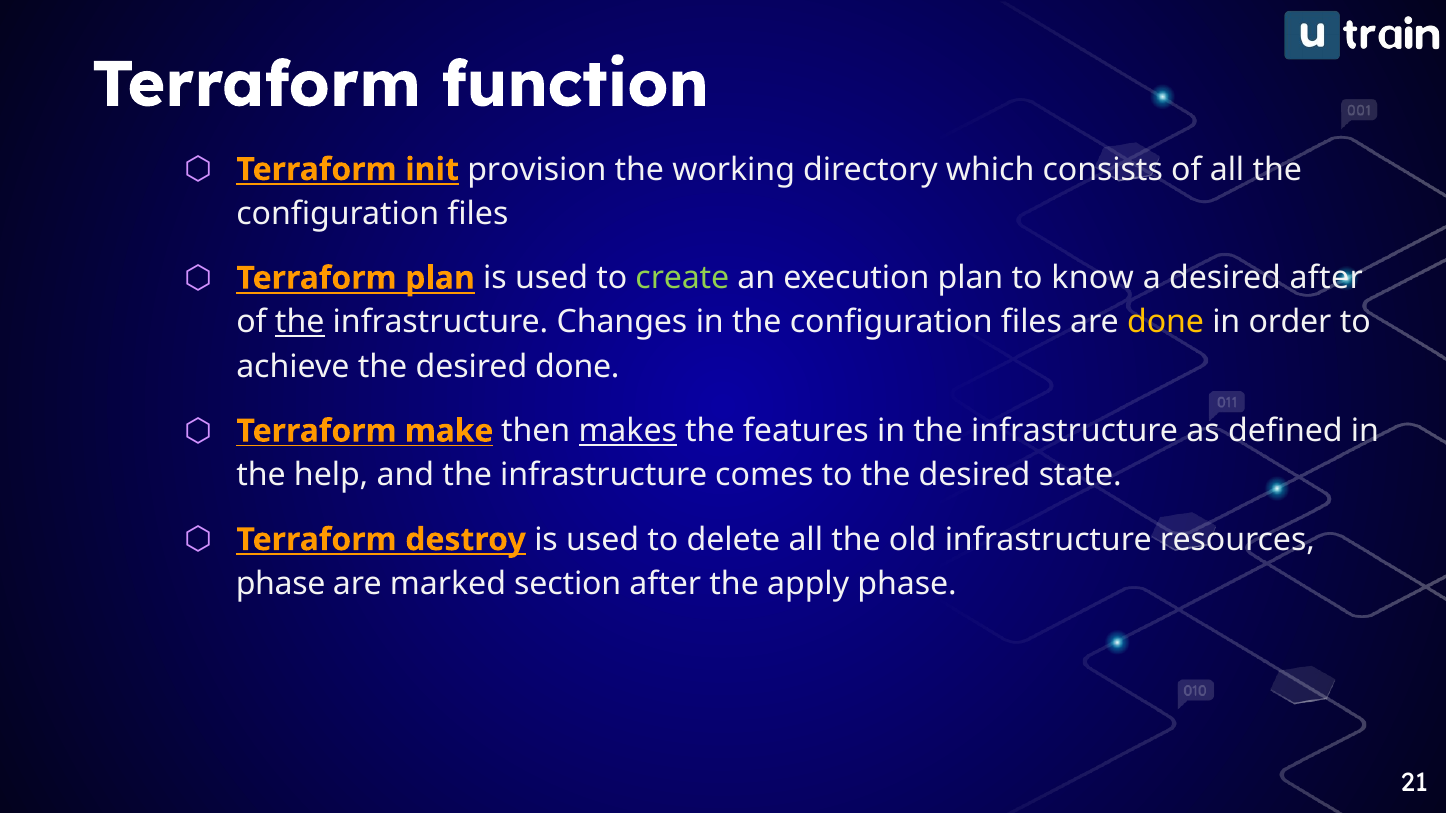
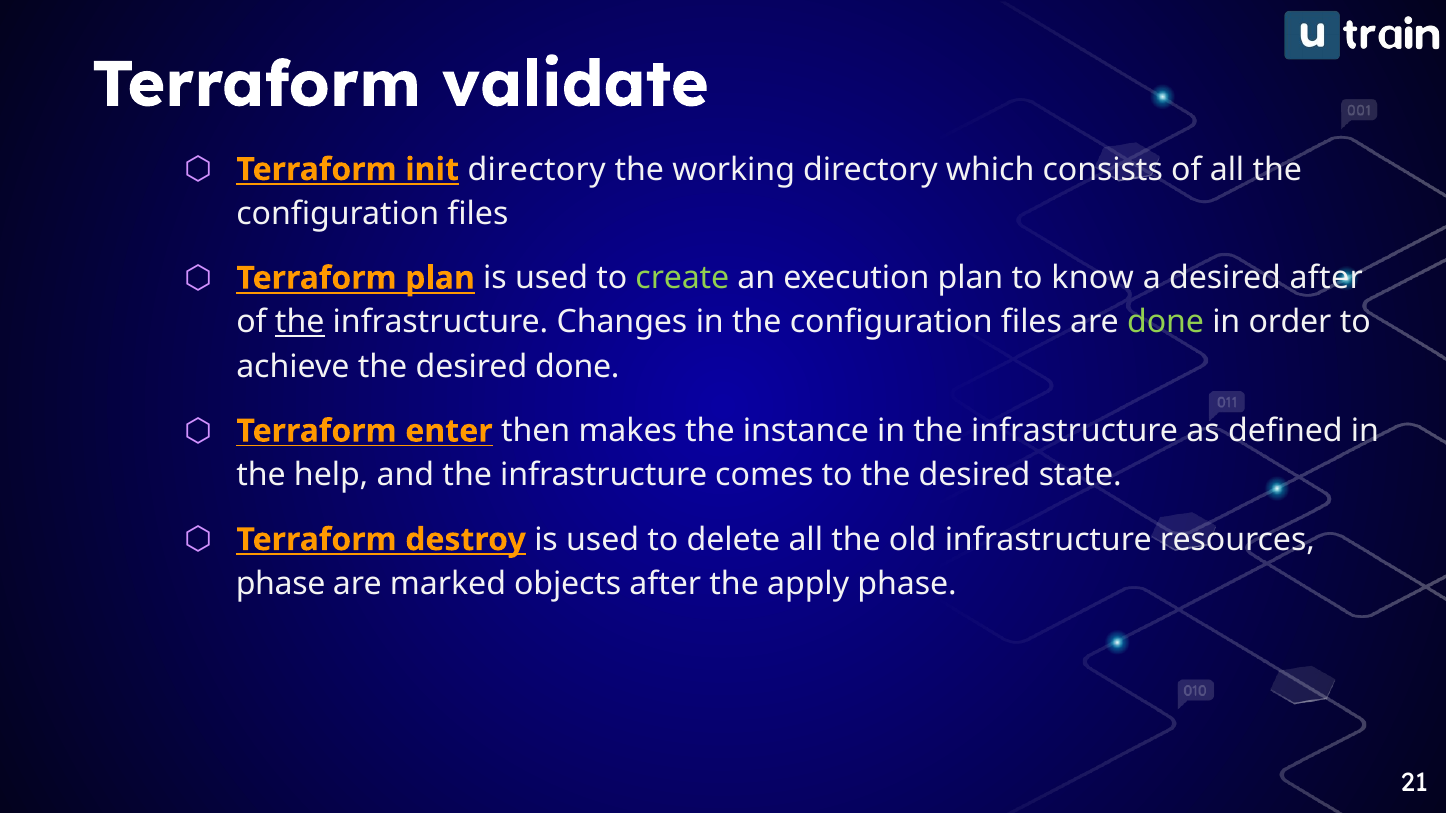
function: function -> validate (575, 85)
init provision: provision -> directory (537, 170)
done colour: yellow -> light green (1166, 323)
make: make -> enter (449, 431)
makes underline: present -> none (628, 431)
features: features -> instance (806, 431)
section: section -> objects (568, 584)
